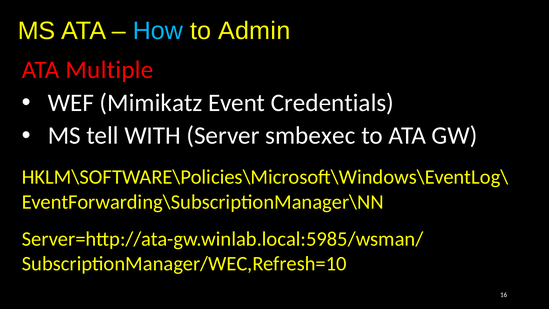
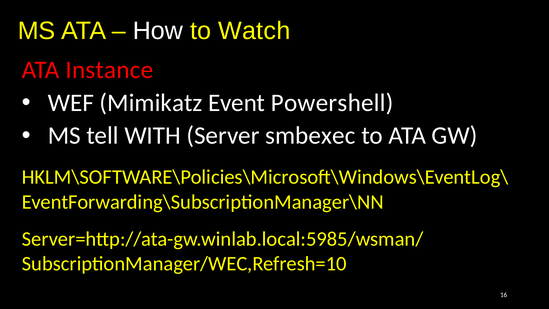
How colour: light blue -> white (158, 31)
Admin: Admin -> Watch (254, 31)
Multiple: Multiple -> Instance (109, 70)
Credentials: Credentials -> Powershell (332, 103)
